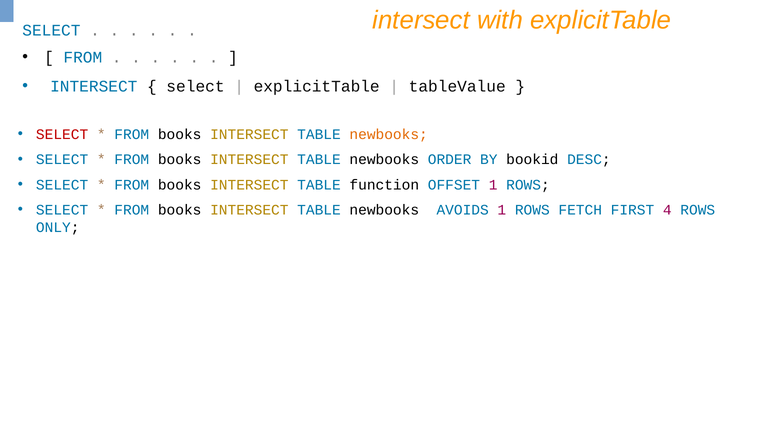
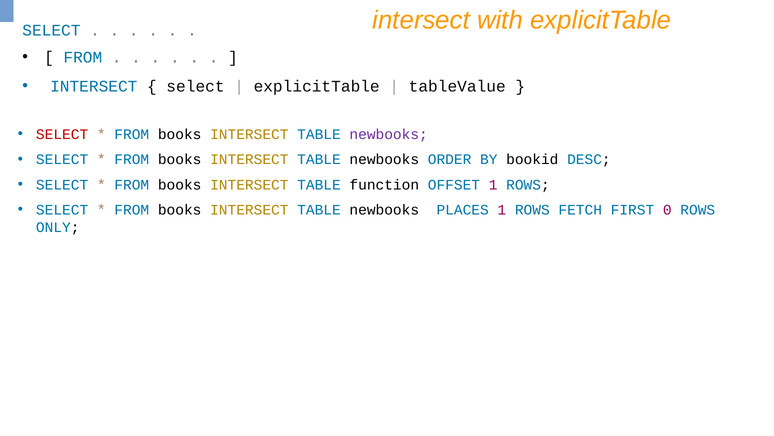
newbooks colour: orange -> purple (389, 134)
AVOIDS: AVOIDS -> PLACES (463, 210)
4: 4 -> 0 (667, 210)
